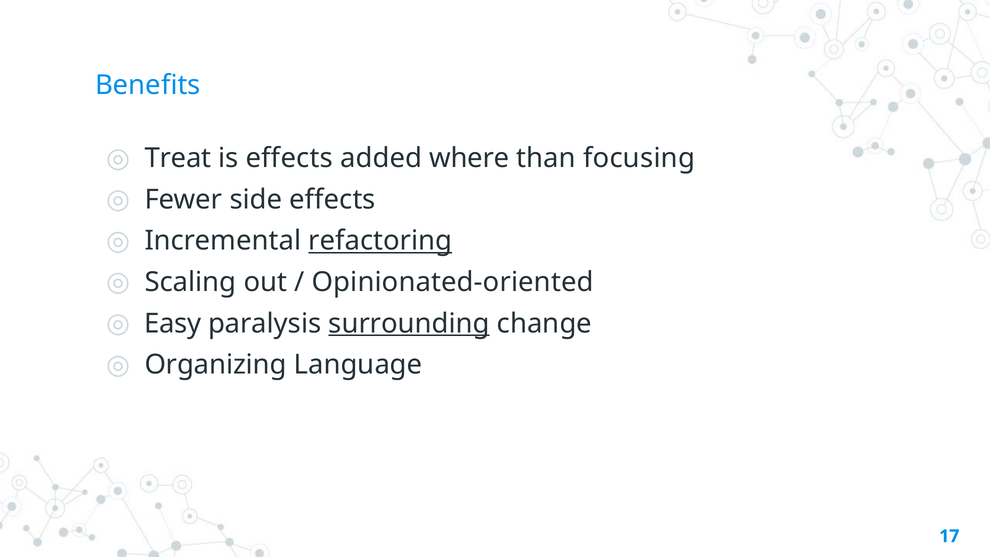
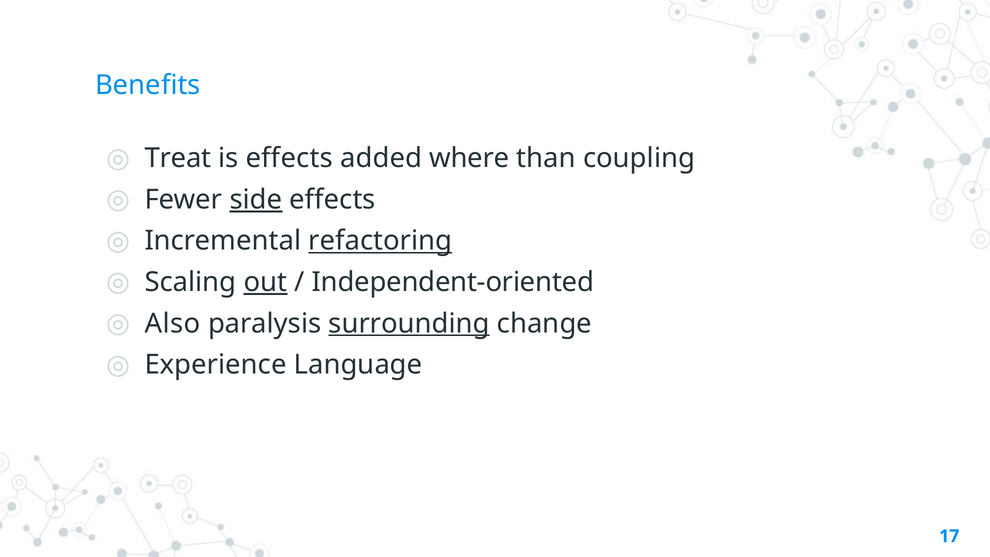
focusing: focusing -> coupling (639, 158)
side underline: none -> present (256, 200)
out underline: none -> present (265, 282)
Opinionated-oriented: Opinionated-oriented -> Independent-oriented (453, 282)
Easy: Easy -> Also (173, 323)
Organizing: Organizing -> Experience (216, 365)
